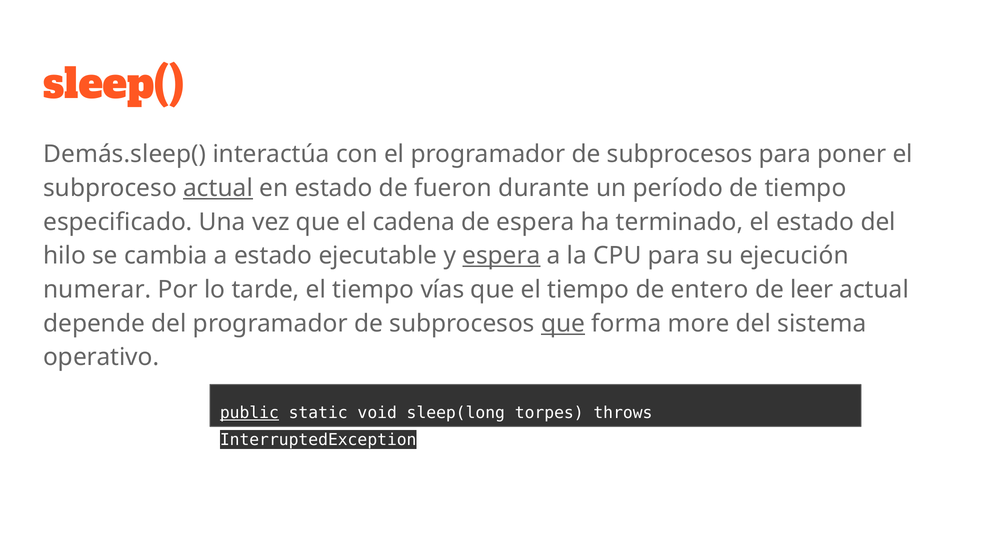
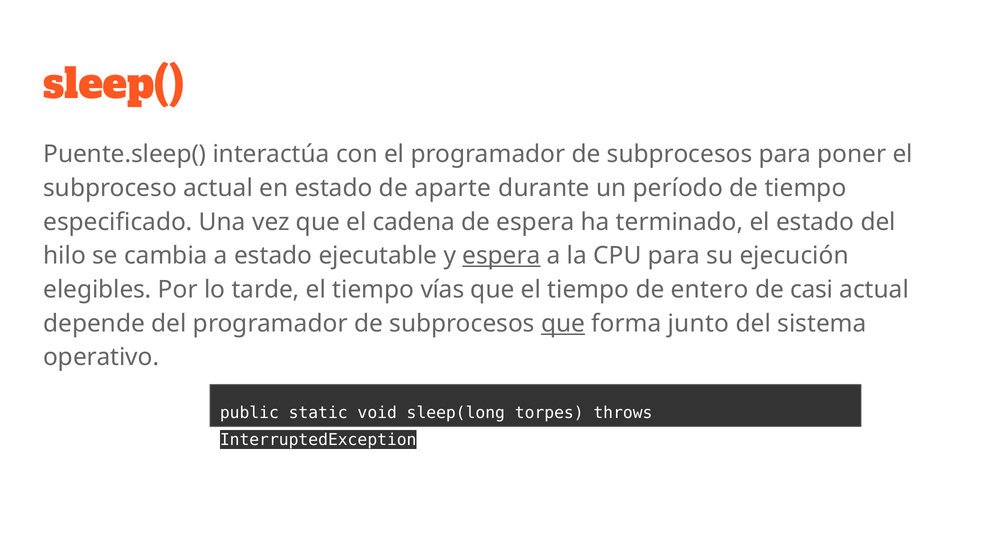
Demás.sleep(: Demás.sleep( -> Puente.sleep( (125, 154)
actual underline: present -> none (218, 188)
fueron: fueron -> aparte (453, 188)
numerar: numerar -> elegibles (97, 290)
leer: leer -> casi (812, 290)
more: more -> junto (699, 323)
public underline: present -> none (249, 413)
